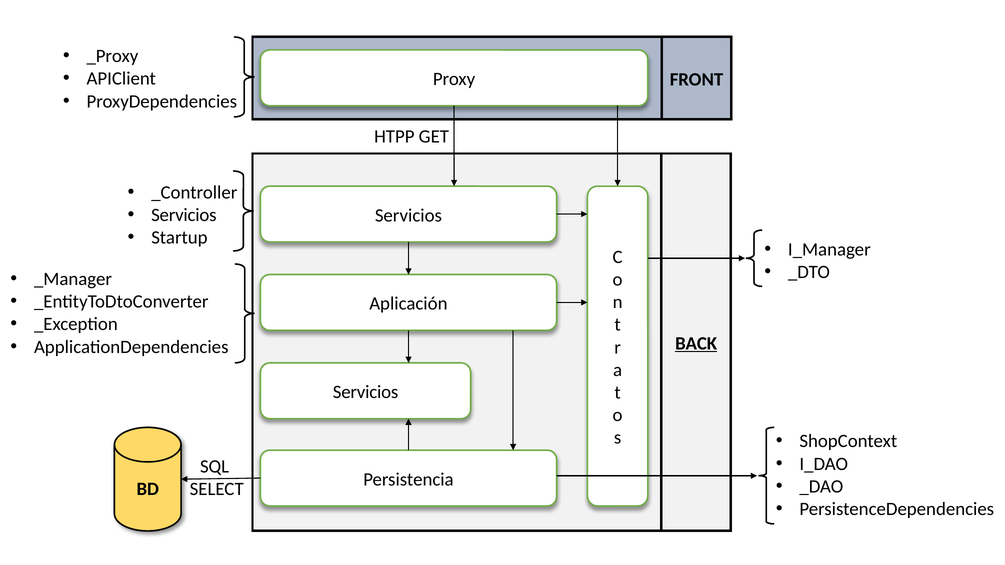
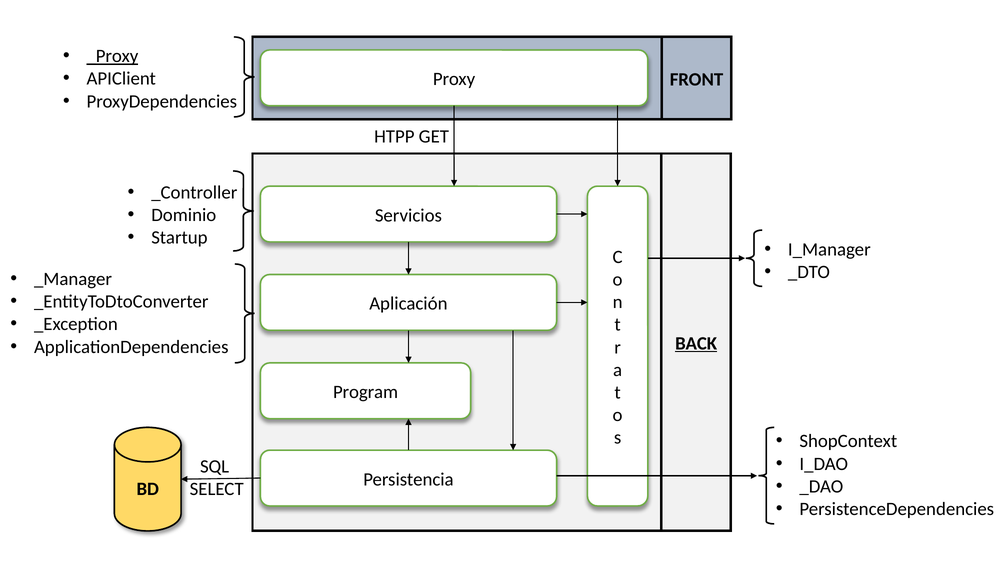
_Proxy underline: none -> present (112, 56)
Servicios: Servicios -> Dominio (184, 215)
Servicios: Servicios -> Program (366, 392)
